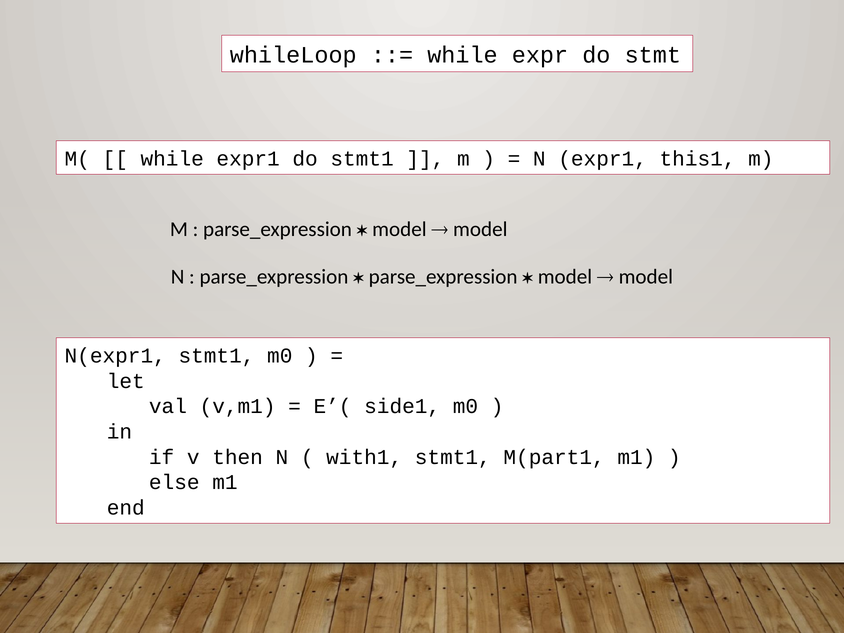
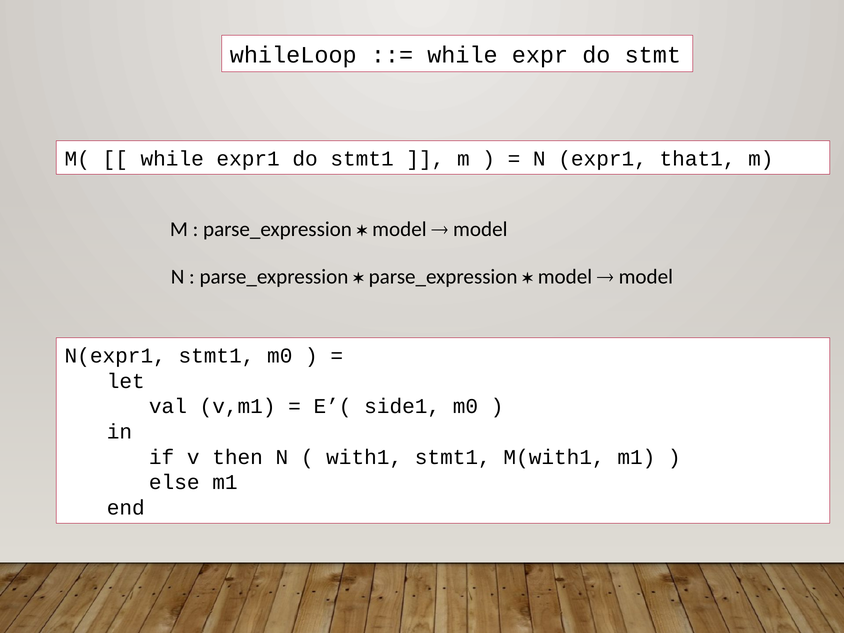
this1: this1 -> that1 (698, 159)
M(part1: M(part1 -> M(with1 (554, 457)
